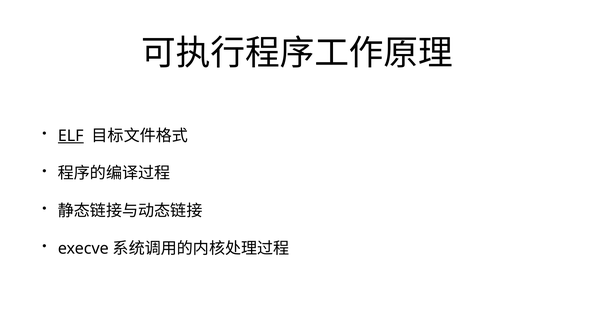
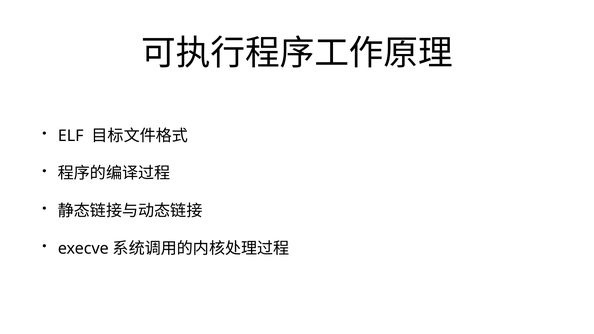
ELF underline: present -> none (71, 136)
